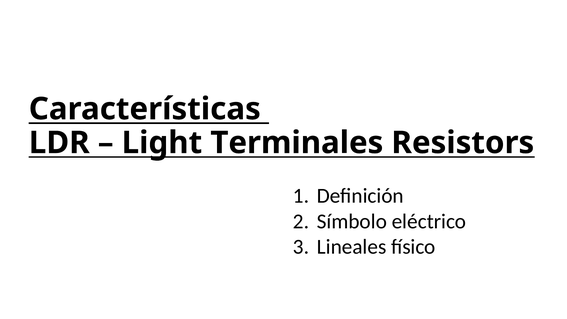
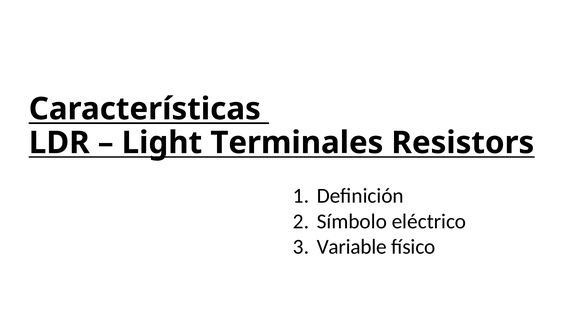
Lineales: Lineales -> Variable (352, 247)
